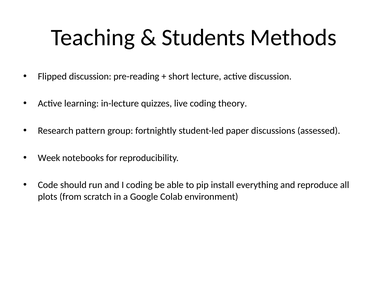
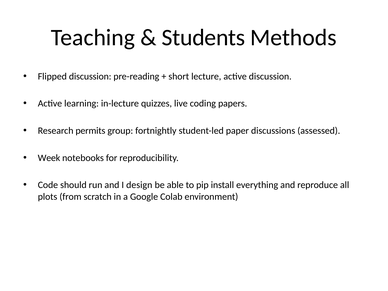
theory: theory -> papers (233, 103)
pattern: pattern -> permits (90, 131)
I coding: coding -> design (139, 185)
